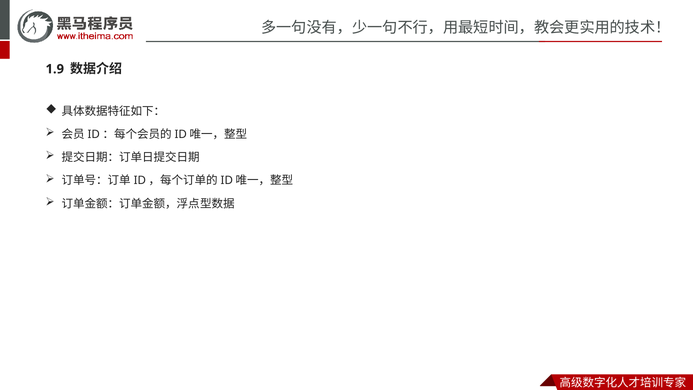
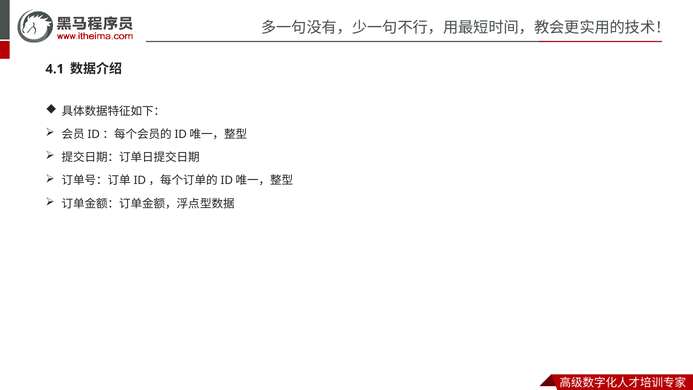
1.9: 1.9 -> 4.1 (55, 69)
